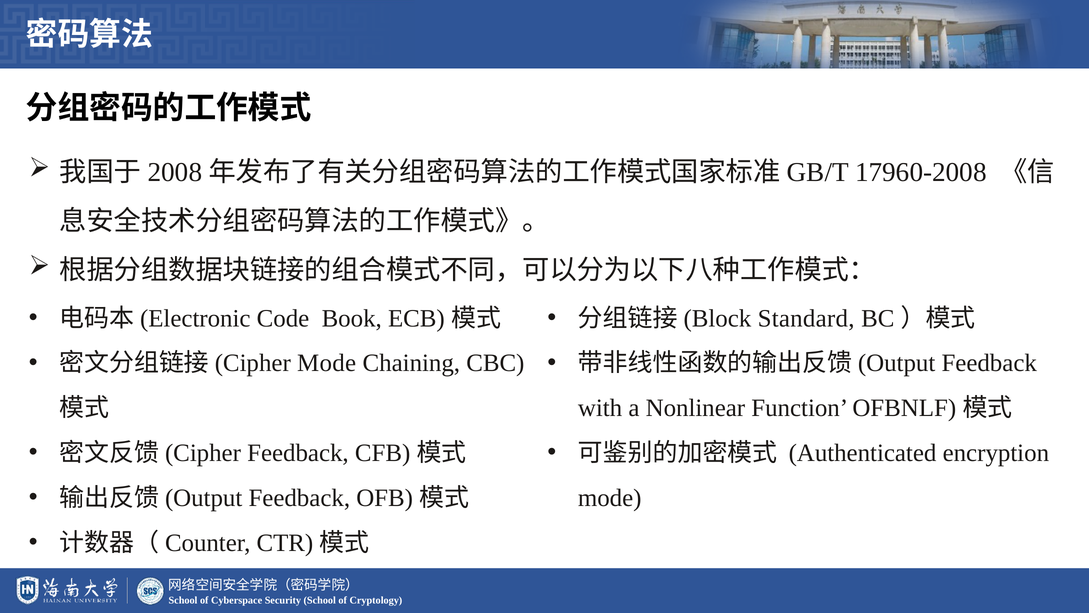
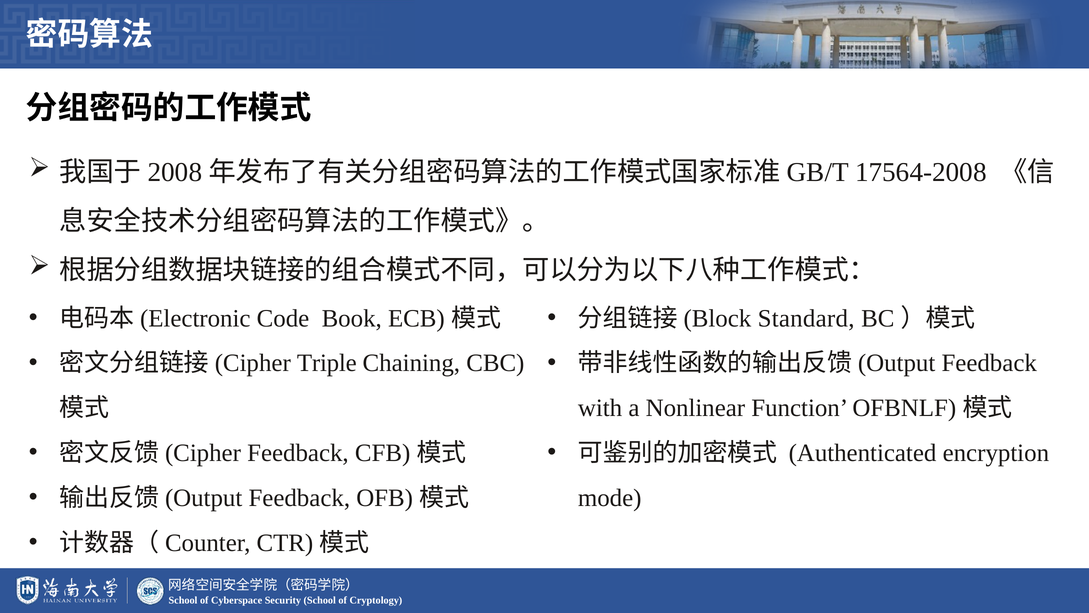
17960-2008: 17960-2008 -> 17564-2008 (921, 172)
Mode: Mode -> Triple (327, 363)
